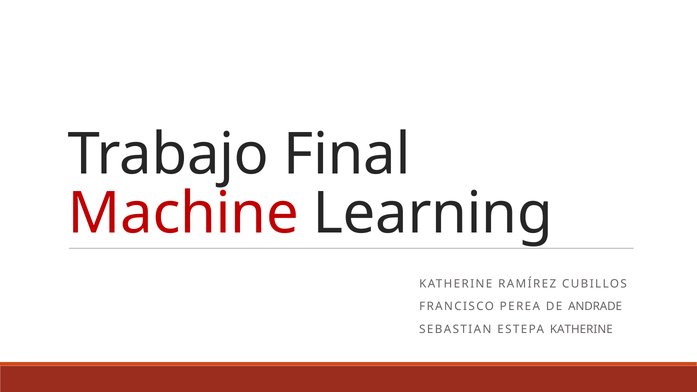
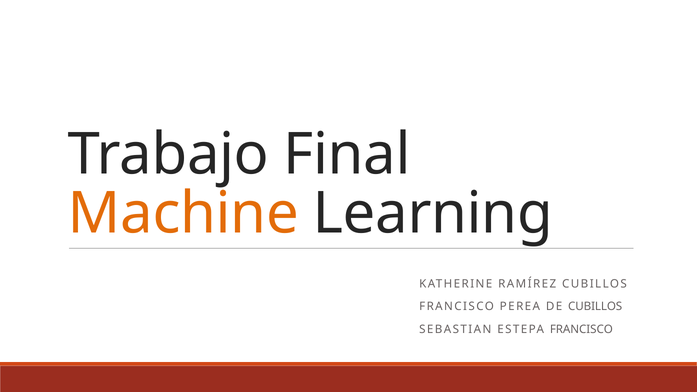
Machine colour: red -> orange (183, 214)
DE ANDRADE: ANDRADE -> CUBILLOS (595, 307)
ESTEPA KATHERINE: KATHERINE -> FRANCISCO (581, 329)
